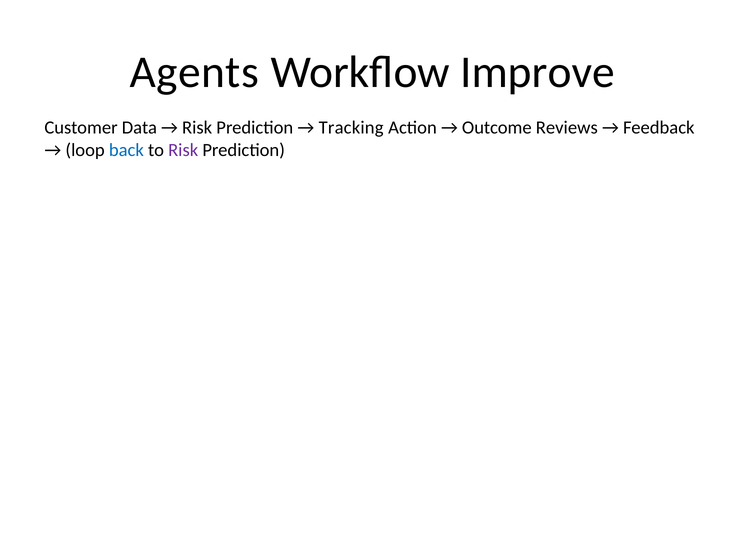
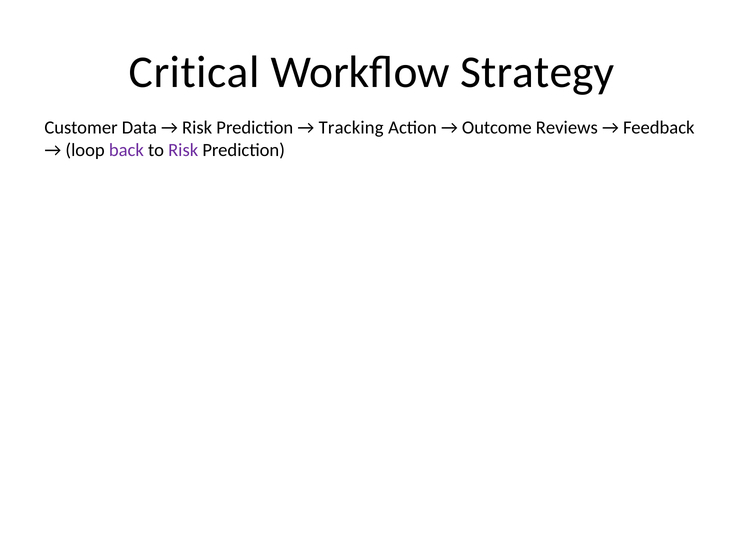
Agents: Agents -> Critical (194, 72)
Improve: Improve -> Strategy (537, 72)
back colour: blue -> purple (126, 150)
